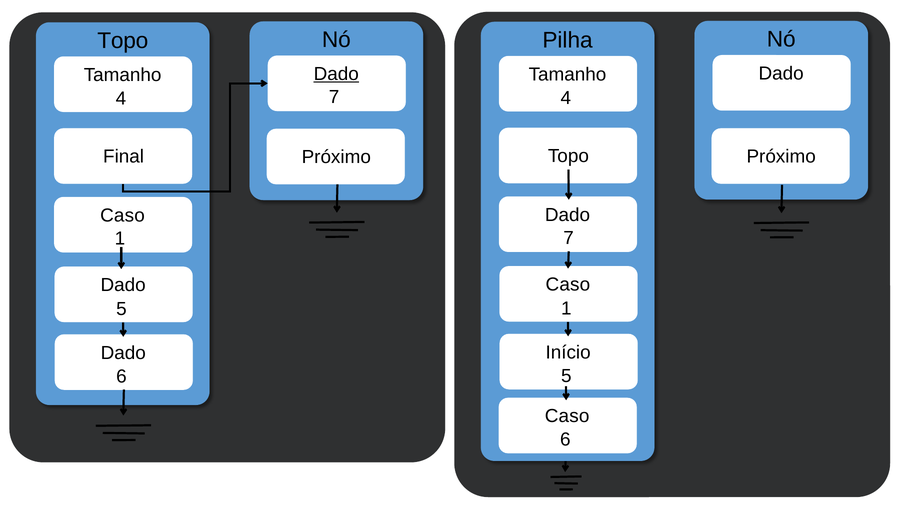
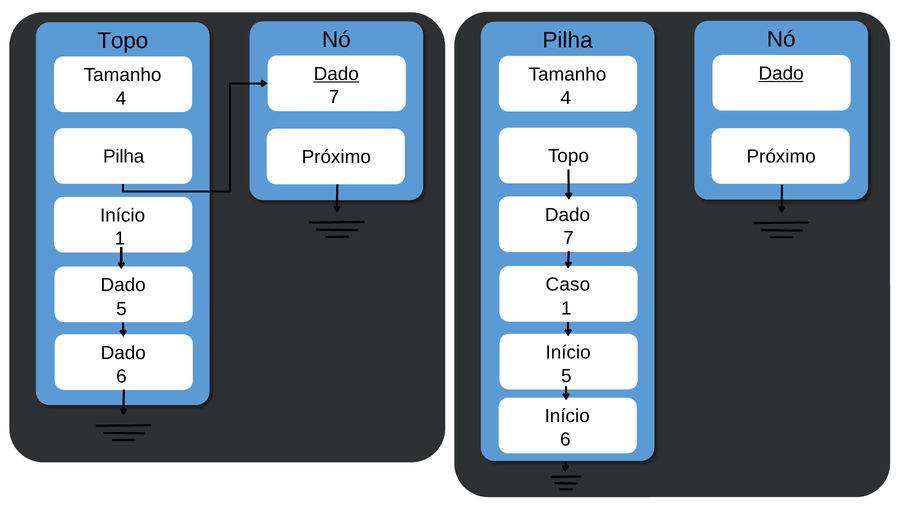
Dado underline: none -> present (781, 74)
Final: Final -> Pilha (124, 157)
Caso: Caso -> Início (123, 216)
Caso: Caso -> Início (567, 417)
